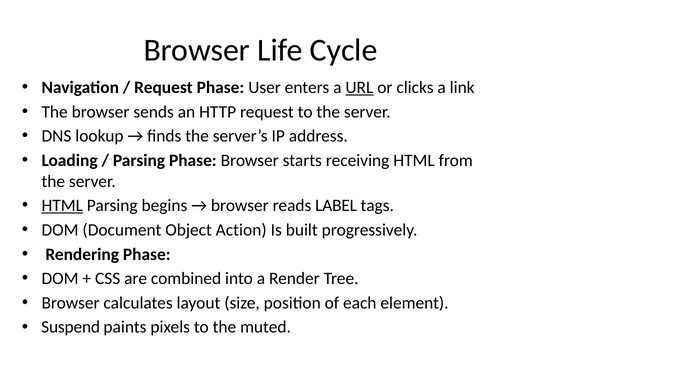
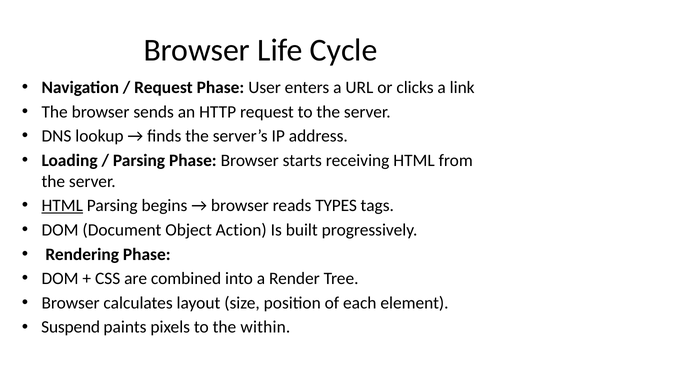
URL underline: present -> none (359, 87)
LABEL: LABEL -> TYPES (336, 206)
muted: muted -> within (265, 327)
